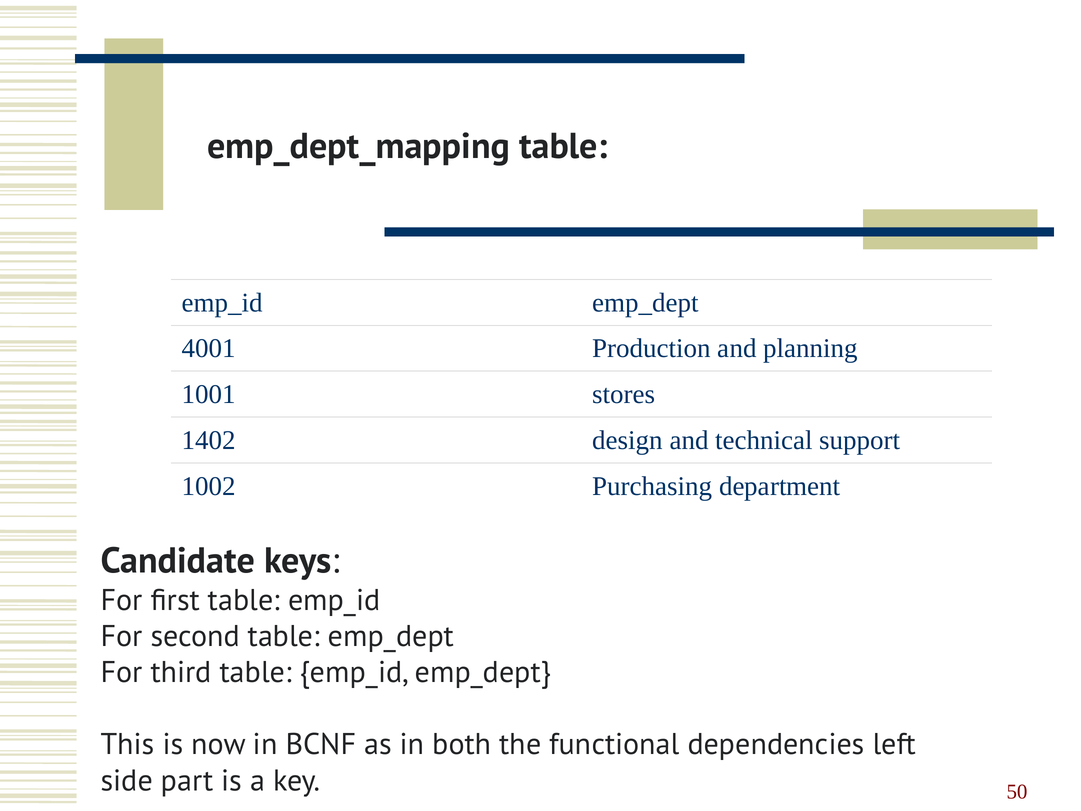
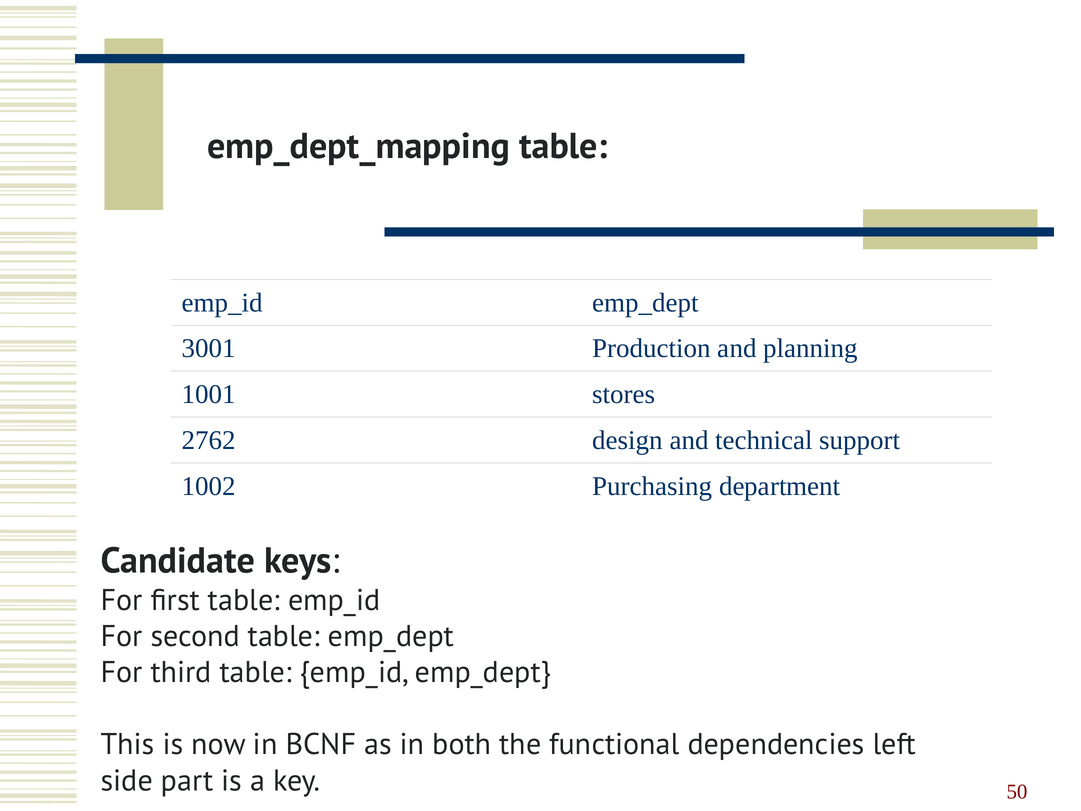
4001: 4001 -> 3001 (209, 348)
1402: 1402 -> 2762 (209, 440)
